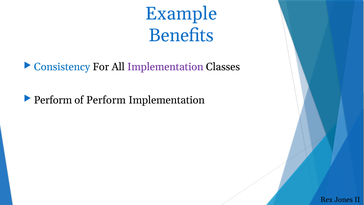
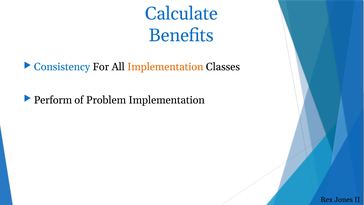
Example: Example -> Calculate (181, 14)
Implementation colour: purple -> orange (165, 67)
of Perform: Perform -> Problem (106, 100)
